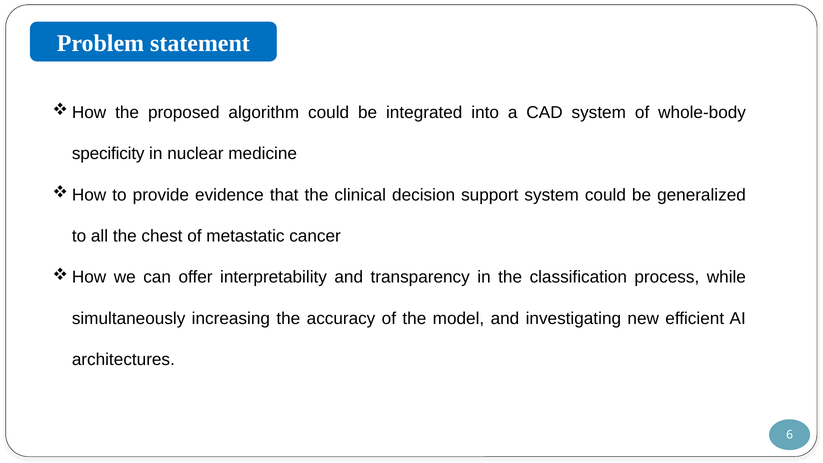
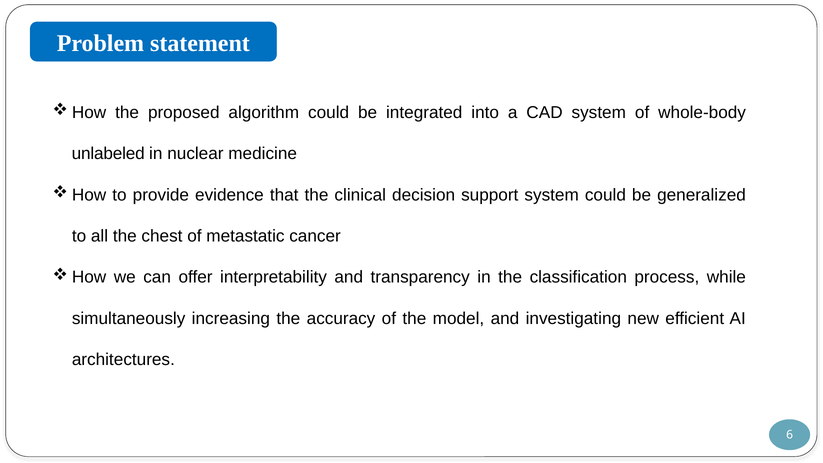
specificity: specificity -> unlabeled (108, 154)
